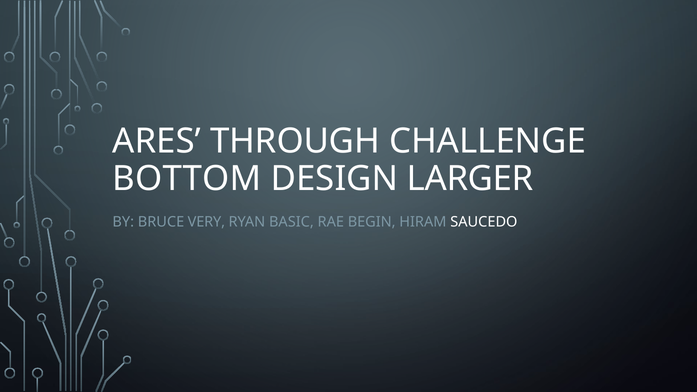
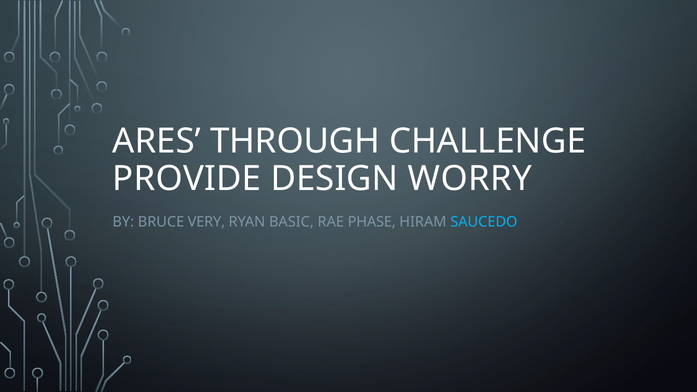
BOTTOM: BOTTOM -> PROVIDE (187, 179)
LARGER: LARGER -> WORRY (470, 179)
BEGIN: BEGIN -> PHASE (372, 222)
SAUCEDO colour: white -> light blue (484, 222)
